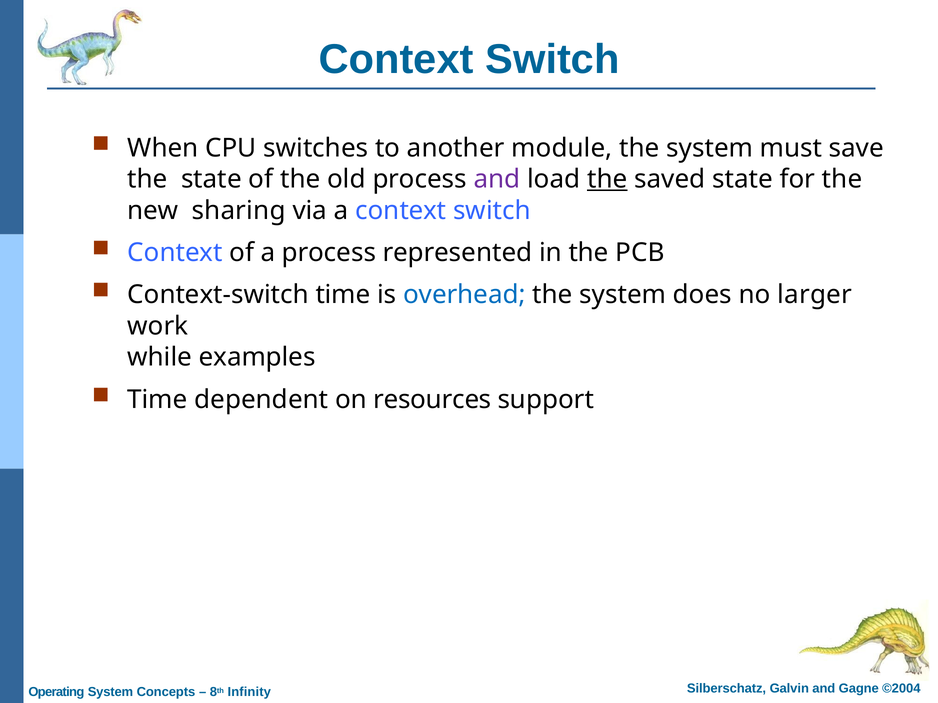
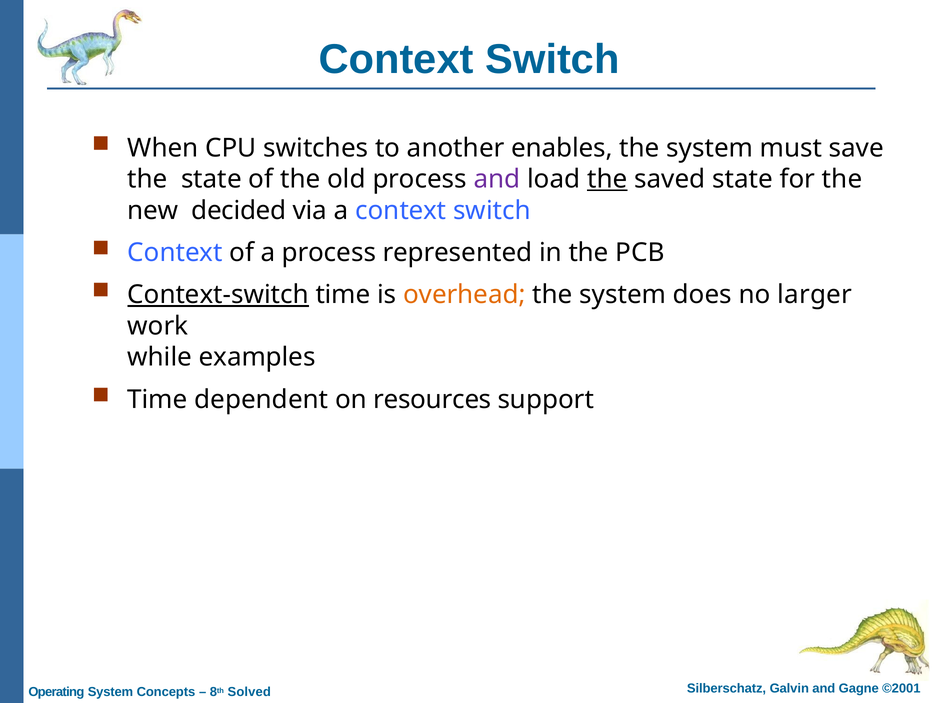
module: module -> enables (562, 148)
sharing: sharing -> decided (239, 211)
Context-switch underline: none -> present (218, 295)
overhead colour: blue -> orange (464, 295)
Infinity: Infinity -> Solved (249, 692)
©2004: ©2004 -> ©2001 (901, 689)
